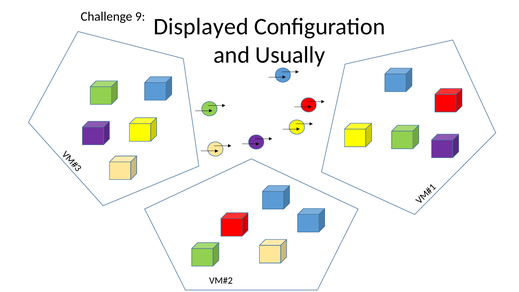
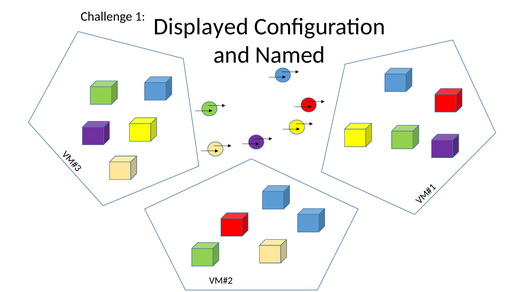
Challenge 9: 9 -> 1 (140, 16)
Usually: Usually -> Named (290, 55)
